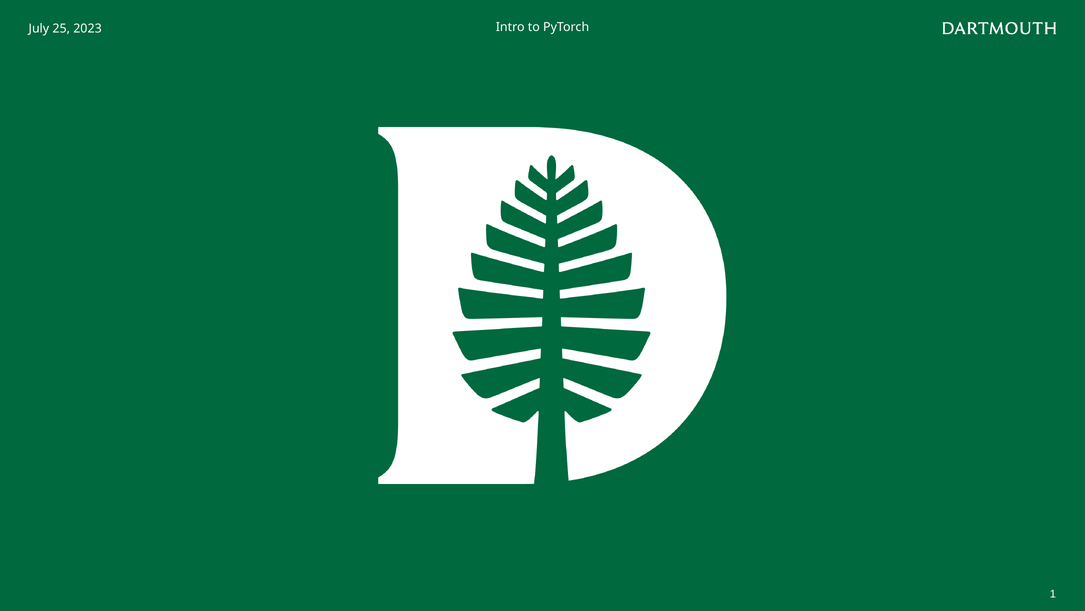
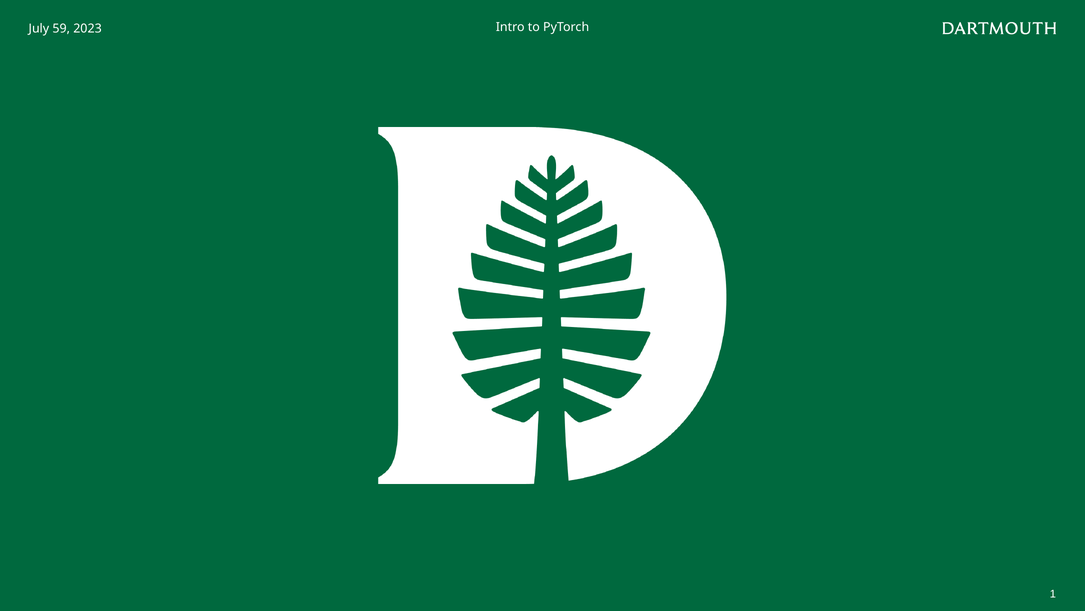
25: 25 -> 59 (61, 28)
